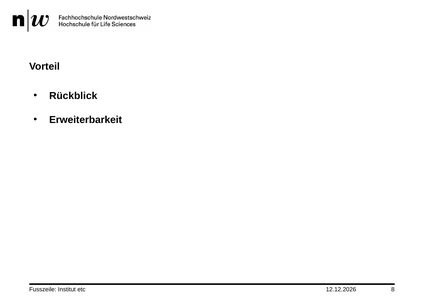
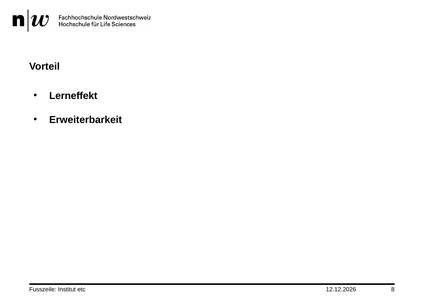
Rückblick: Rückblick -> Lerneffekt (73, 96)
